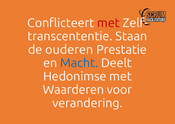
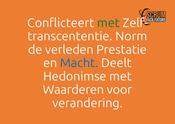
met colour: red -> green (108, 23)
Staan: Staan -> Norm (131, 37)
ouderen: ouderen -> verleden (69, 50)
